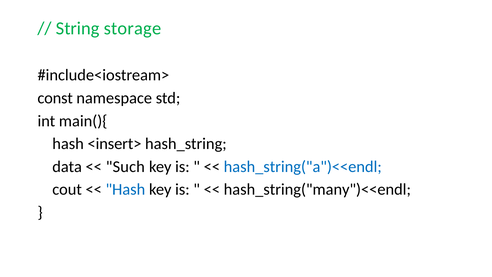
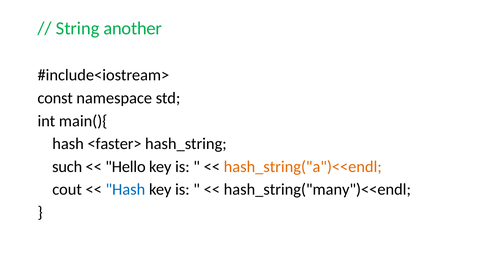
storage: storage -> another (133, 28)
<insert>: <insert> -> <faster> (115, 144)
data: data -> such (67, 167)
Such: Such -> Hello (126, 167)
hash_string("a")<<endl colour: blue -> orange (303, 167)
